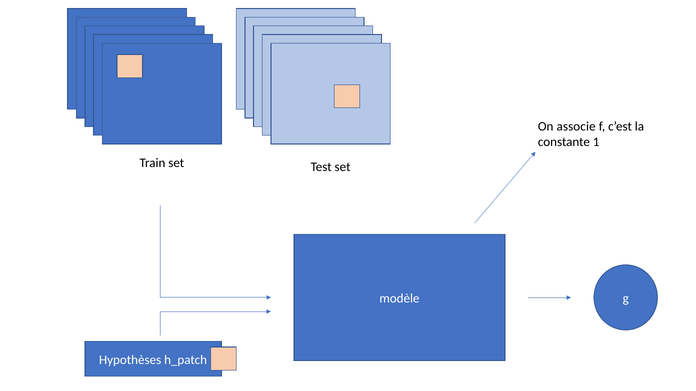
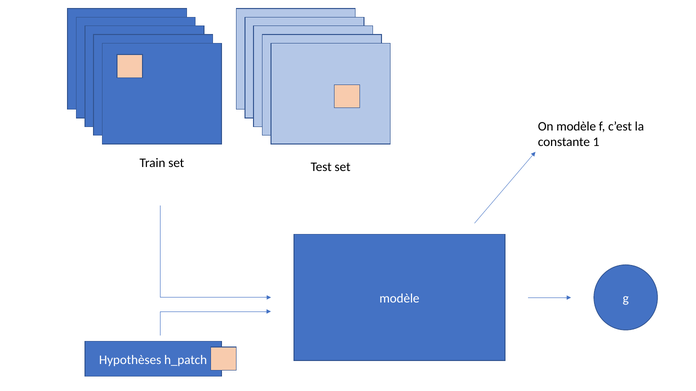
On associe: associe -> modèle (576, 126)
